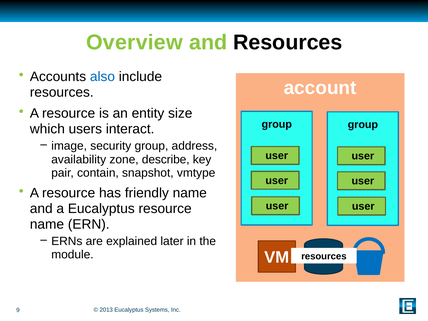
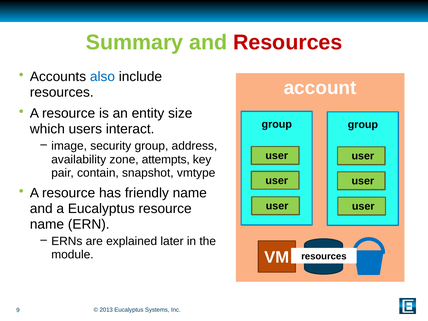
Overview: Overview -> Summary (135, 43)
Resources colour: black -> red (288, 43)
describe: describe -> attempts (166, 159)
